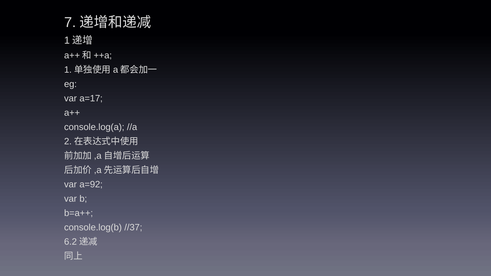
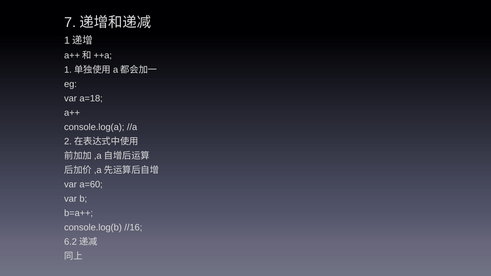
a=17: a=17 -> a=18 (91, 99)
a=92: a=92 -> a=60 (91, 185)
//37: //37 -> //16 (133, 228)
